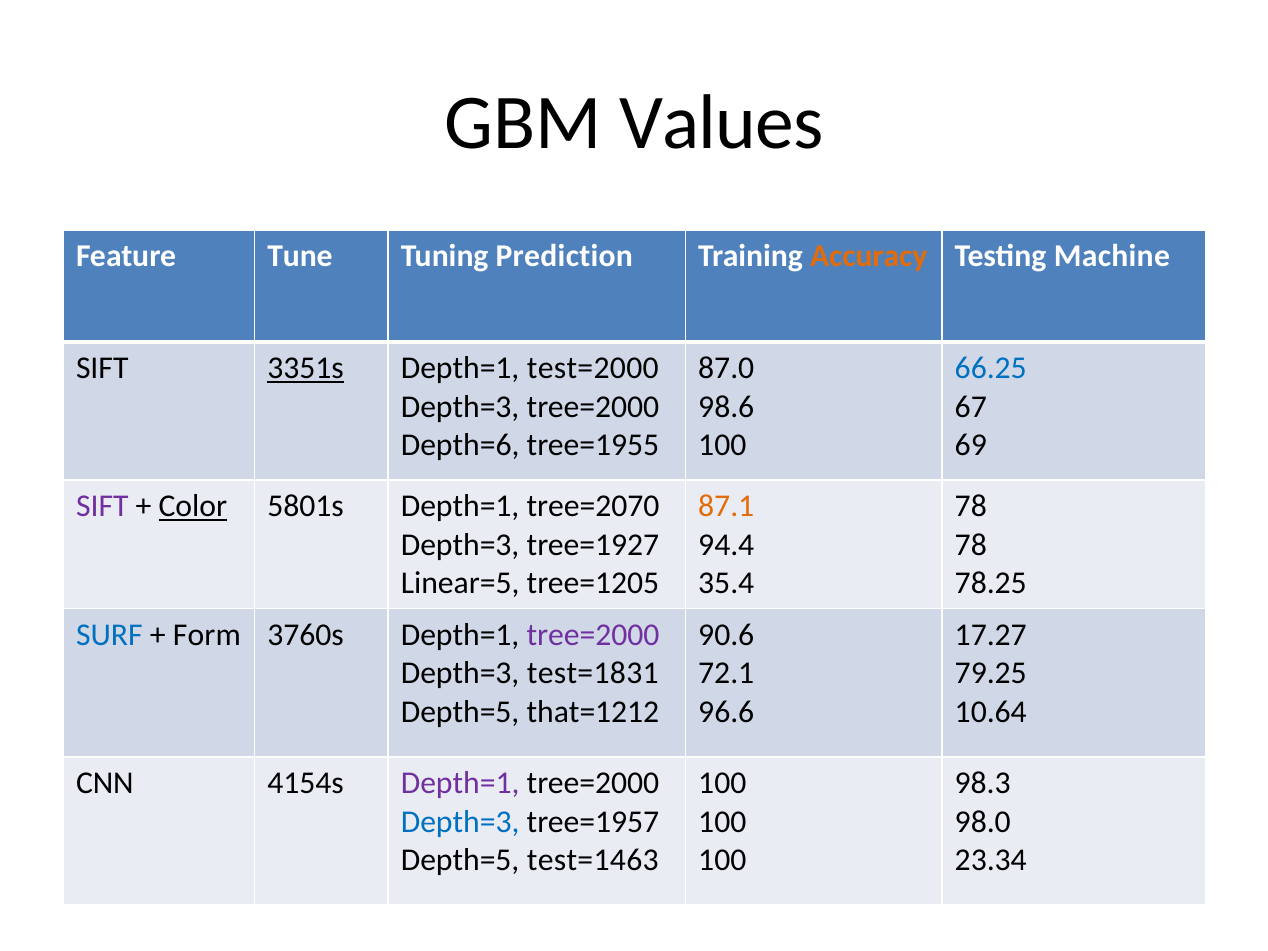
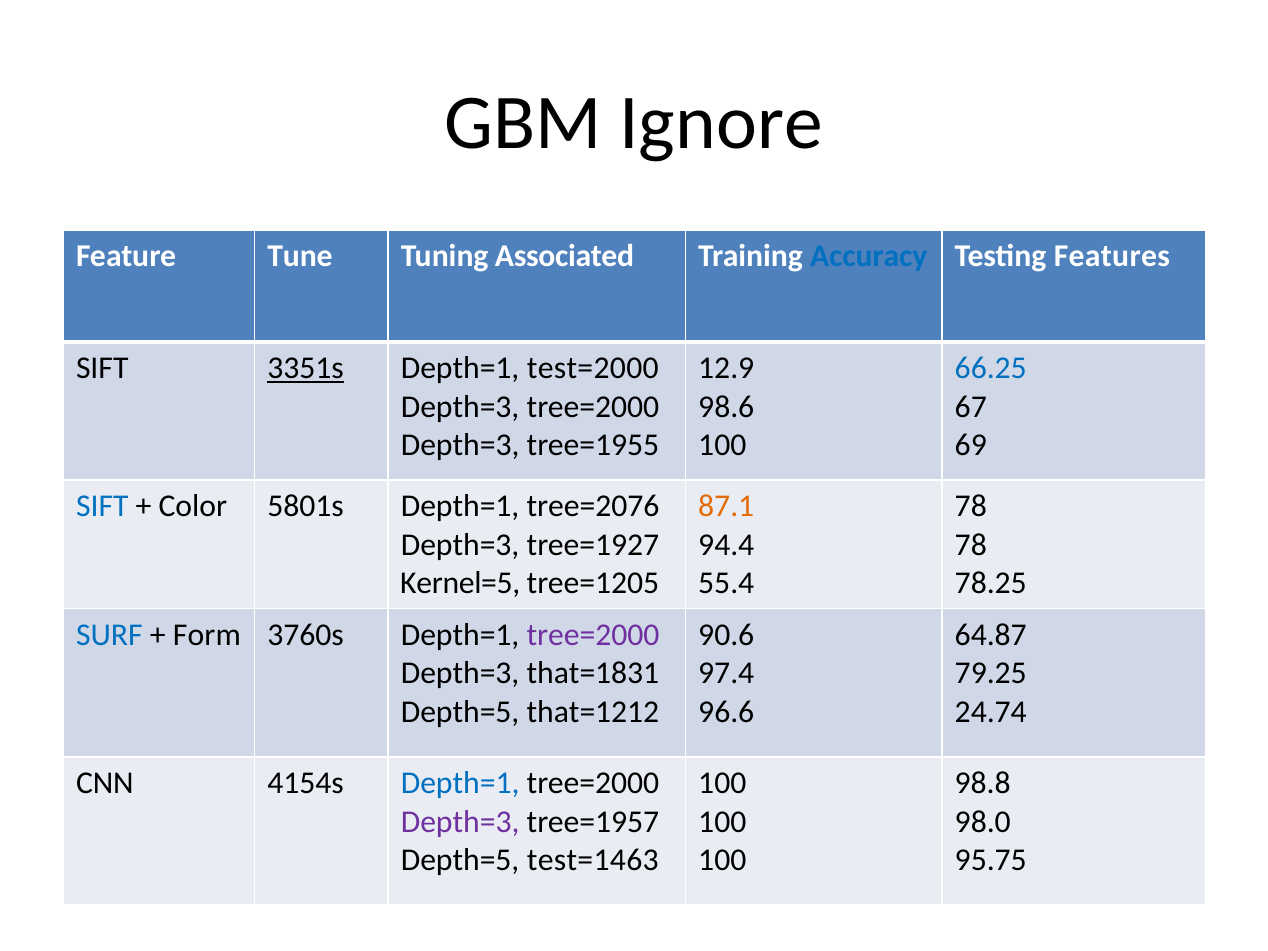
Values: Values -> Ignore (721, 123)
Prediction: Prediction -> Associated (565, 256)
Accuracy colour: orange -> blue (869, 256)
Machine: Machine -> Features (1112, 256)
87.0: 87.0 -> 12.9 (726, 368)
Depth=6: Depth=6 -> Depth=3 (460, 445)
SIFT colour: purple -> blue (102, 506)
Color underline: present -> none (193, 506)
tree=2070: tree=2070 -> tree=2076 (593, 506)
Linear=5: Linear=5 -> Kernel=5 (460, 583)
35.4: 35.4 -> 55.4 (726, 583)
17.27: 17.27 -> 64.87 (991, 635)
test=1831: test=1831 -> that=1831 (593, 673)
72.1: 72.1 -> 97.4 (726, 673)
10.64: 10.64 -> 24.74 (991, 712)
Depth=1 colour: purple -> blue (460, 783)
98.3: 98.3 -> 98.8 (983, 783)
Depth=3 colour: blue -> purple (460, 822)
23.34: 23.34 -> 95.75 (991, 860)
